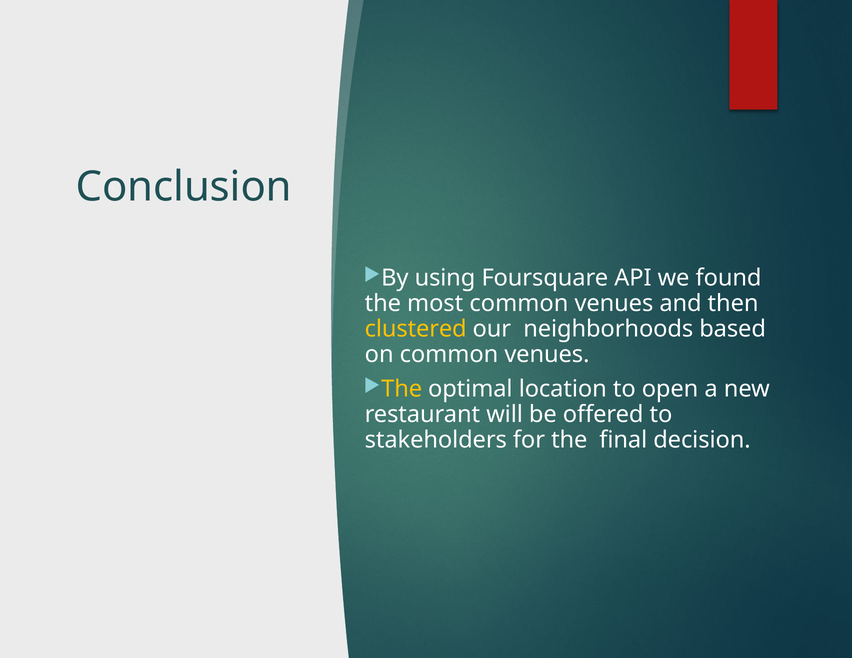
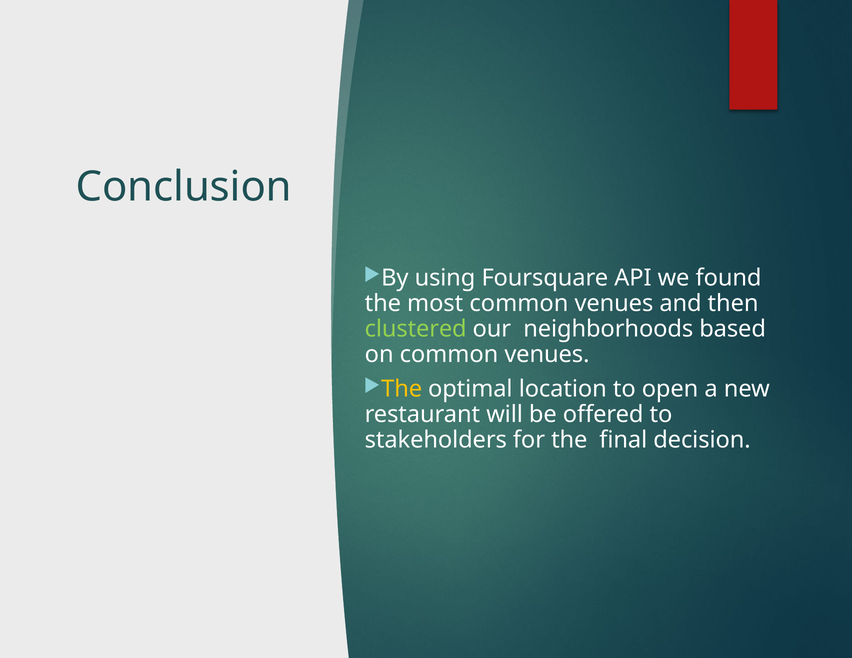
clustered colour: yellow -> light green (416, 329)
